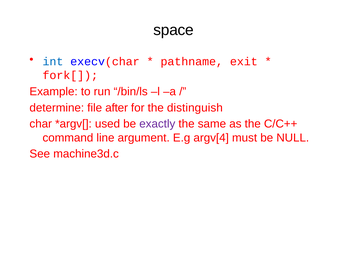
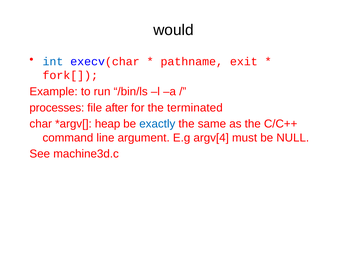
space: space -> would (173, 30)
determine: determine -> processes (57, 108)
distinguish: distinguish -> terminated (195, 108)
used: used -> heap (108, 124)
exactly colour: purple -> blue (157, 124)
